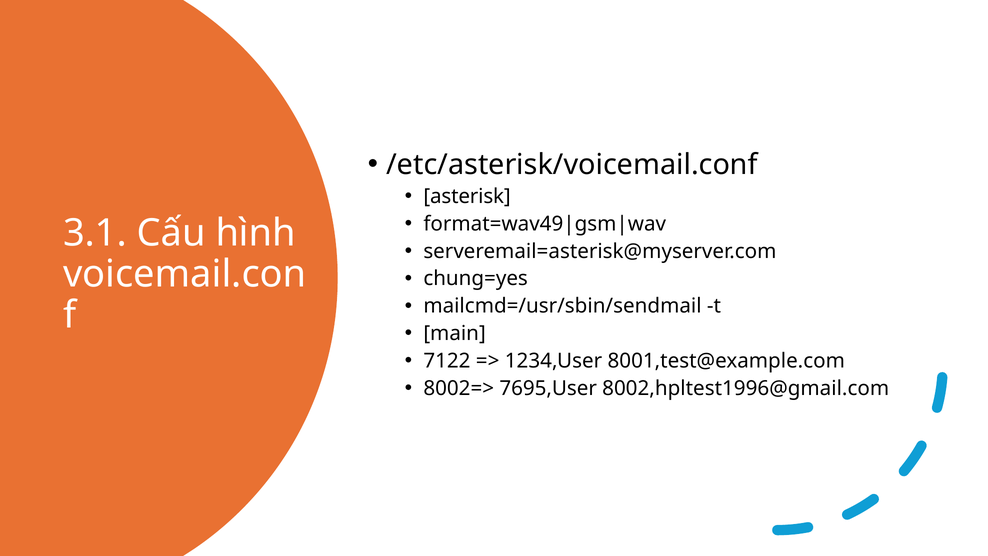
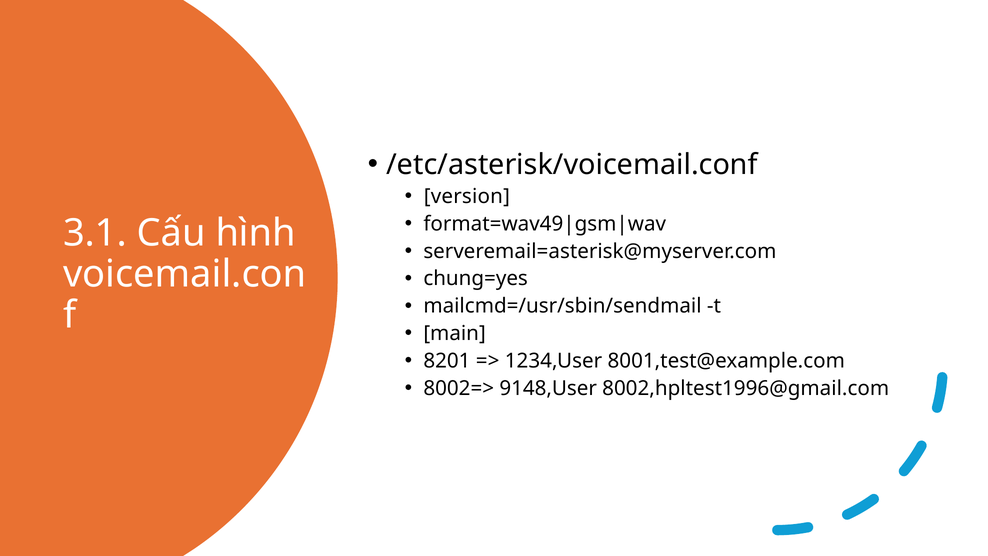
asterisk: asterisk -> version (467, 196)
7122: 7122 -> 8201 (447, 361)
7695,User: 7695,User -> 9148,User (548, 388)
